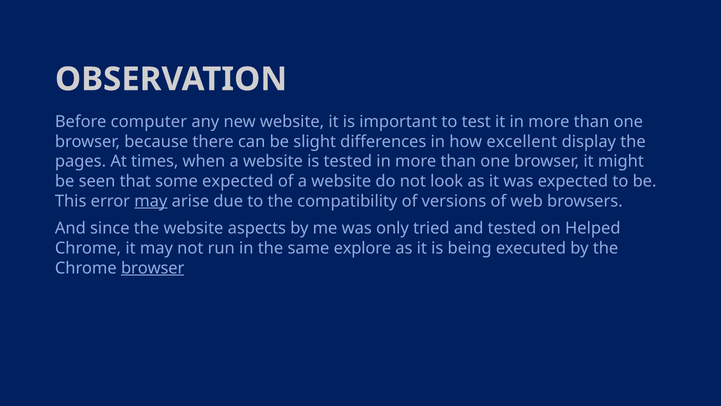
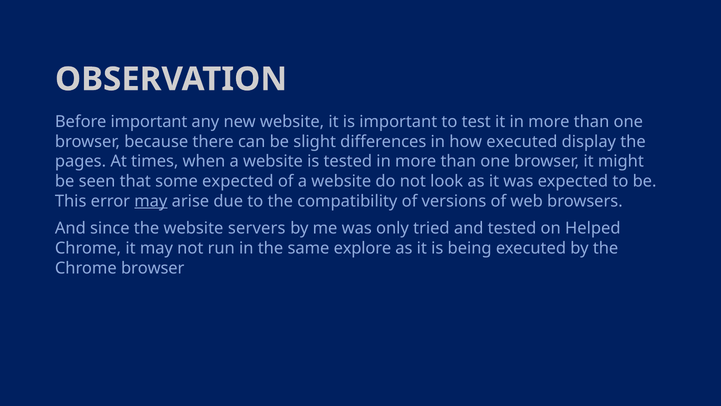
Before computer: computer -> important (149, 122)
how excellent: excellent -> executed (522, 142)
aspects: aspects -> servers (257, 228)
browser underline: present -> none (153, 268)
